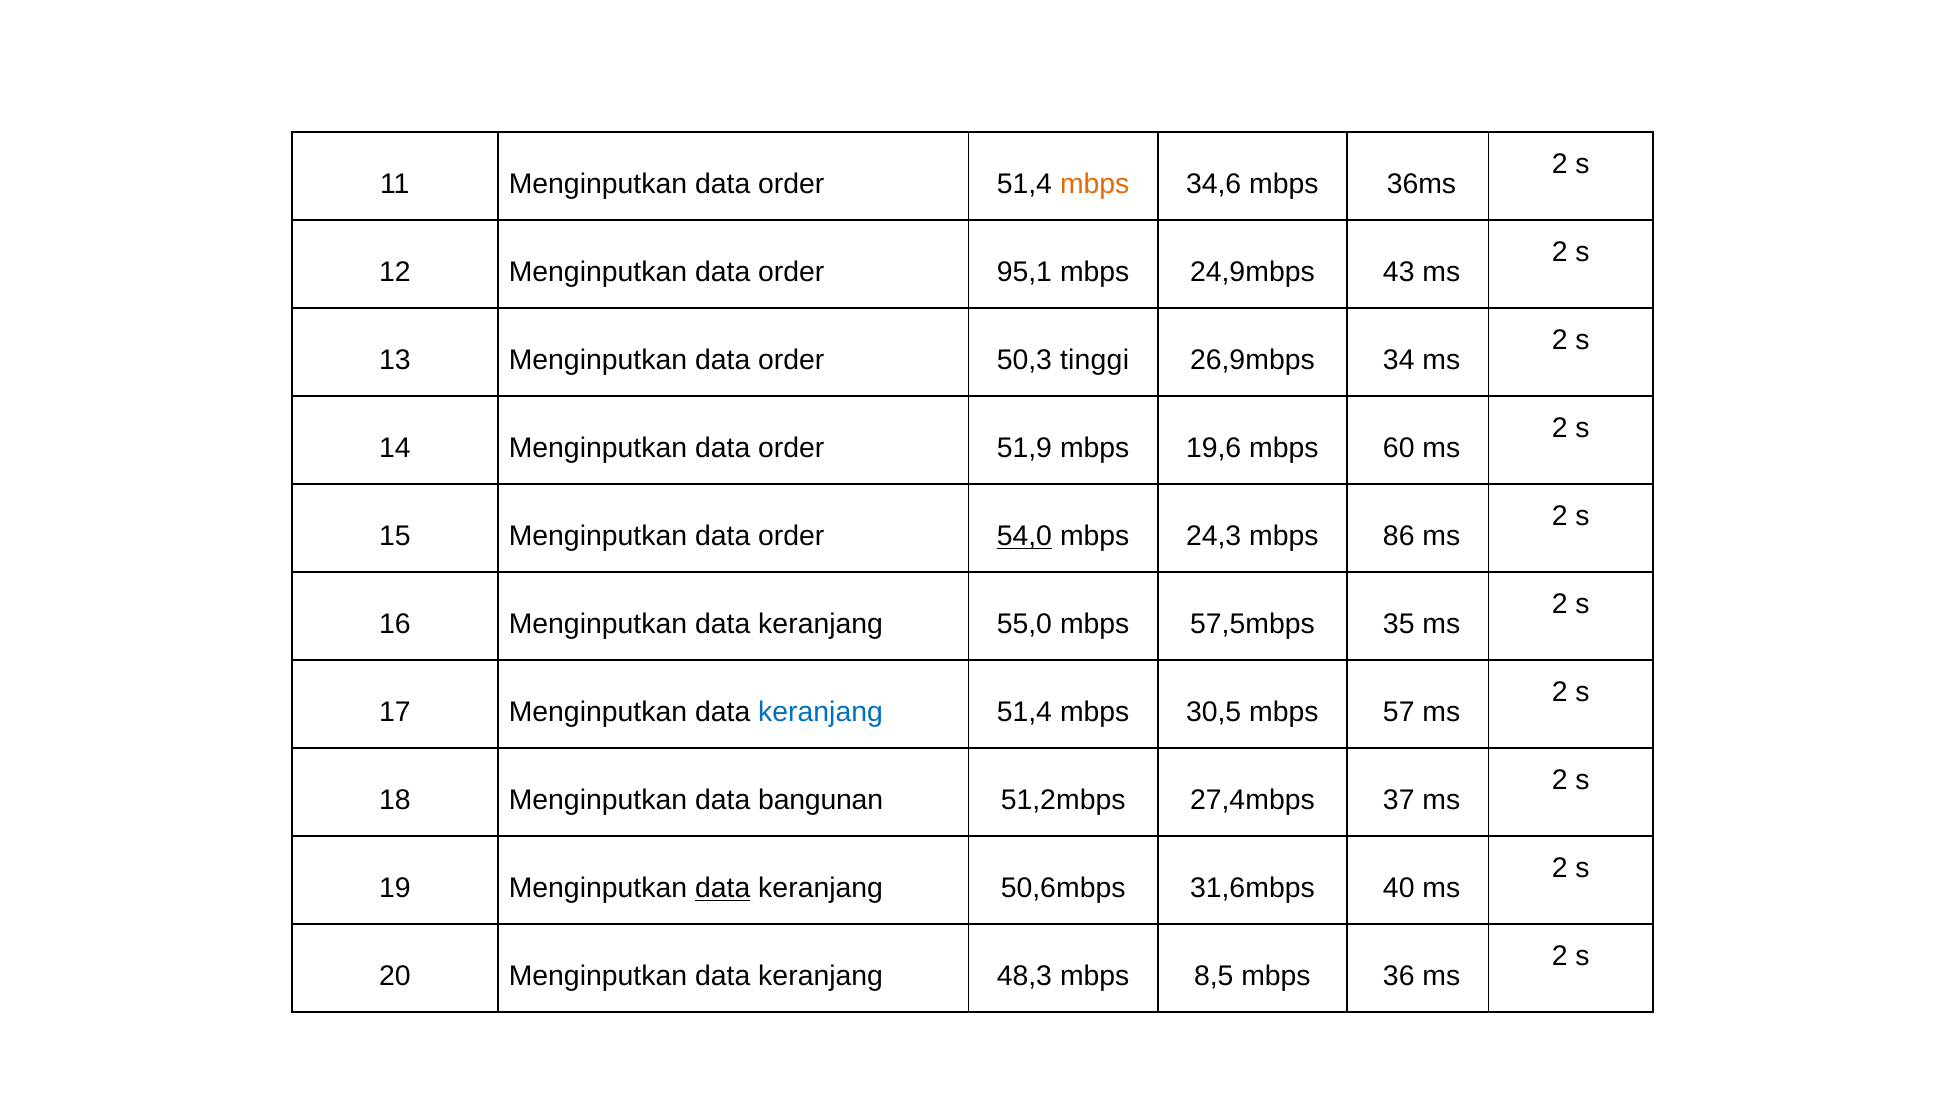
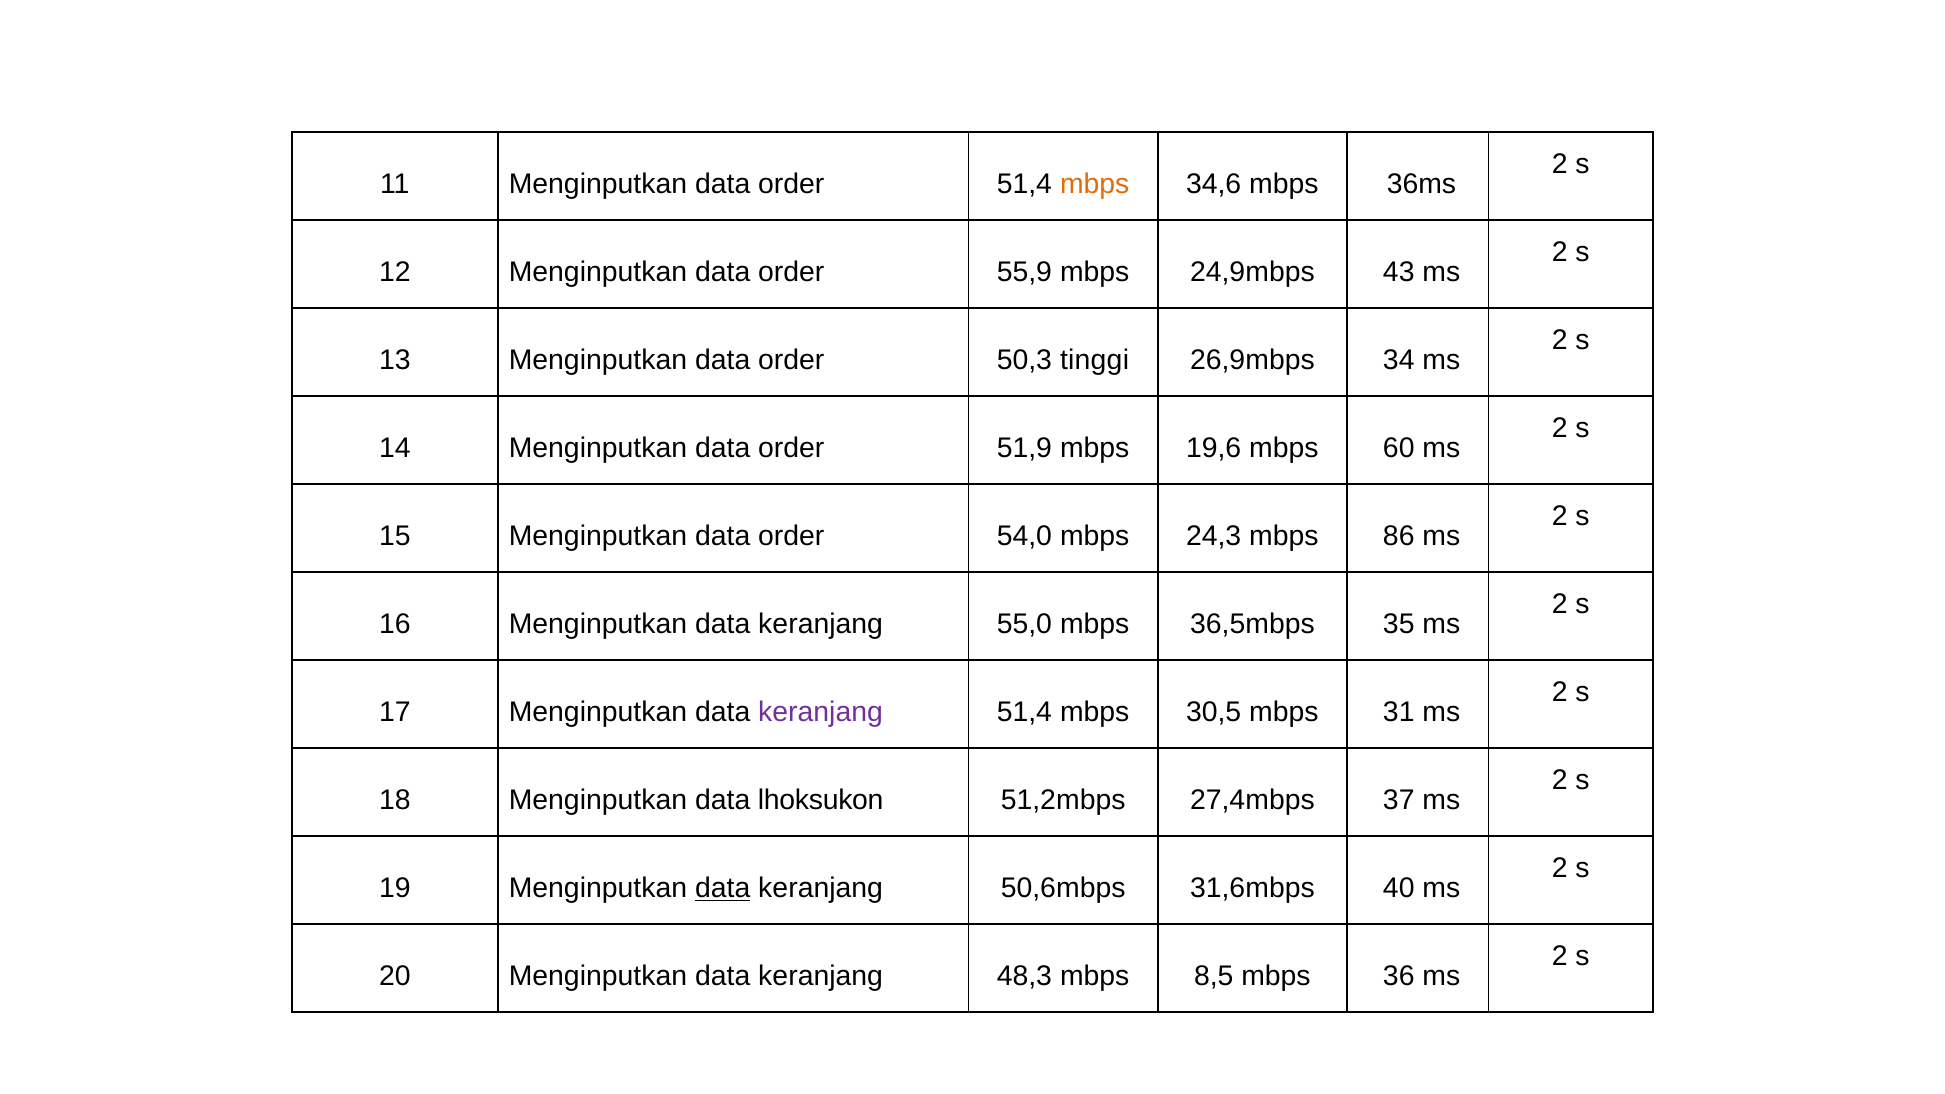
95,1: 95,1 -> 55,9 (1024, 272)
54,0 underline: present -> none (1024, 536)
57,5mbps: 57,5mbps -> 36,5mbps (1252, 624)
keranjang colour: blue -> purple (821, 712)
57: 57 -> 31 (1399, 712)
bangunan: bangunan -> lhoksukon (821, 800)
